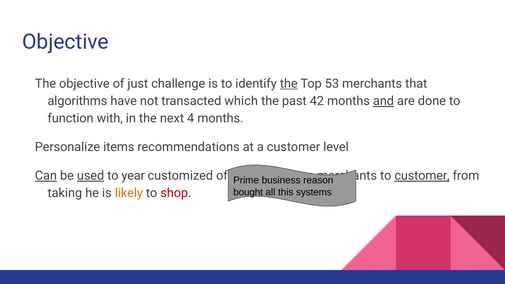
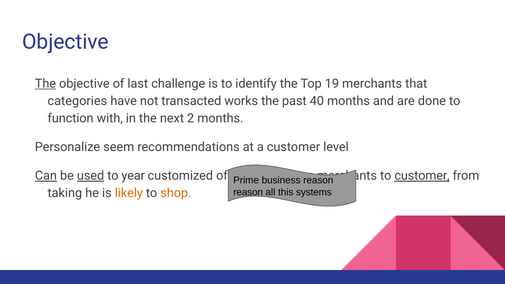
The underline: none -> present (45, 84)
just: just -> last (138, 84)
the underline: present -> none (289, 84)
53: 53 -> 19 (332, 84)
algorithms: algorithms -> categories (77, 101)
which: which -> works (241, 101)
42: 42 -> 40 (317, 101)
and underline: present -> none (383, 101)
4: 4 -> 2 (191, 119)
items: items -> seem (119, 147)
bought: bought -> reason (248, 192)
shop colour: red -> orange (176, 193)
